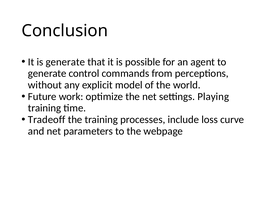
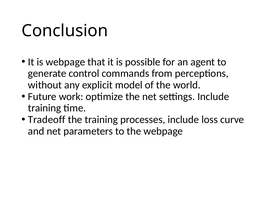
is generate: generate -> webpage (65, 62)
settings Playing: Playing -> Include (213, 96)
